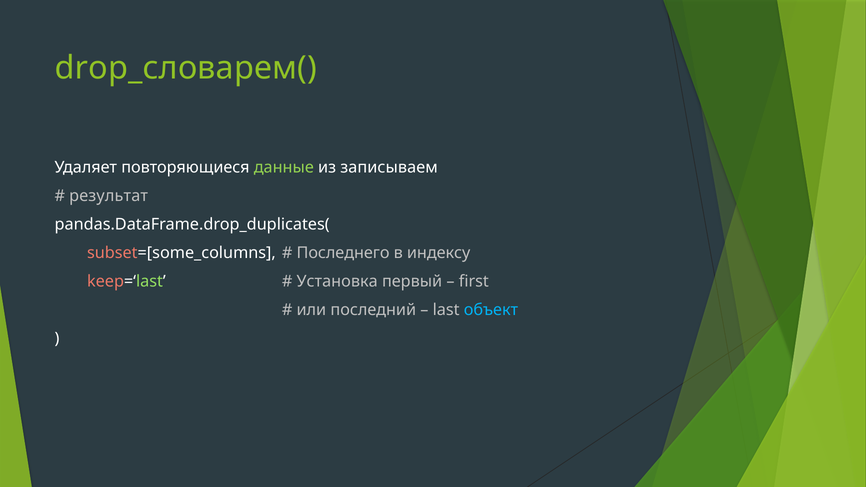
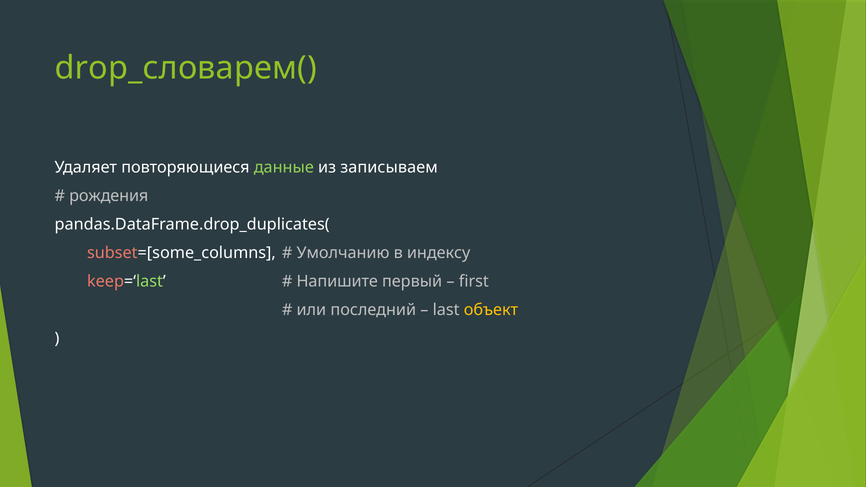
результат: результат -> рождения (109, 196)
Последнего: Последнего -> Умолчанию (343, 253)
Установка: Установка -> Напишите (337, 282)
объект colour: light blue -> yellow (491, 310)
